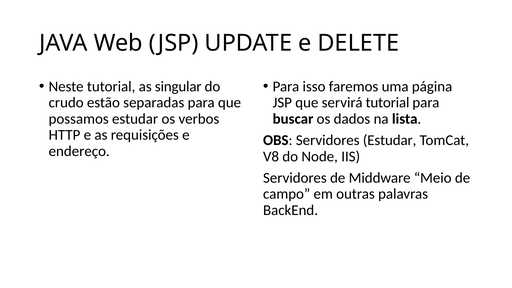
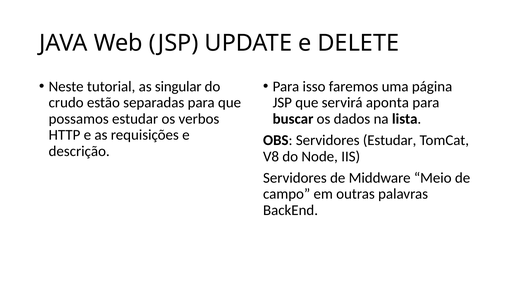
servirá tutorial: tutorial -> aponta (387, 103)
endereço: endereço -> descrição (79, 151)
